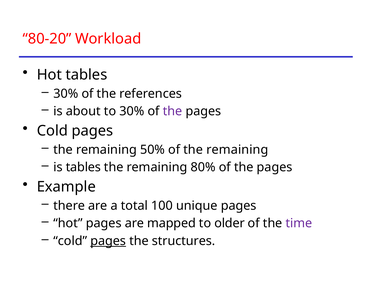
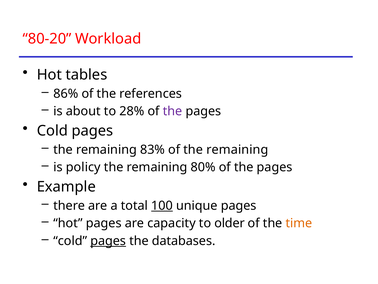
30%: 30% -> 86% (66, 93)
to 30%: 30% -> 28% (132, 111)
50%: 50% -> 83% (153, 149)
is tables: tables -> policy (83, 167)
100 underline: none -> present (162, 205)
mapped: mapped -> capacity (171, 223)
time colour: purple -> orange (299, 223)
structures: structures -> databases (184, 240)
